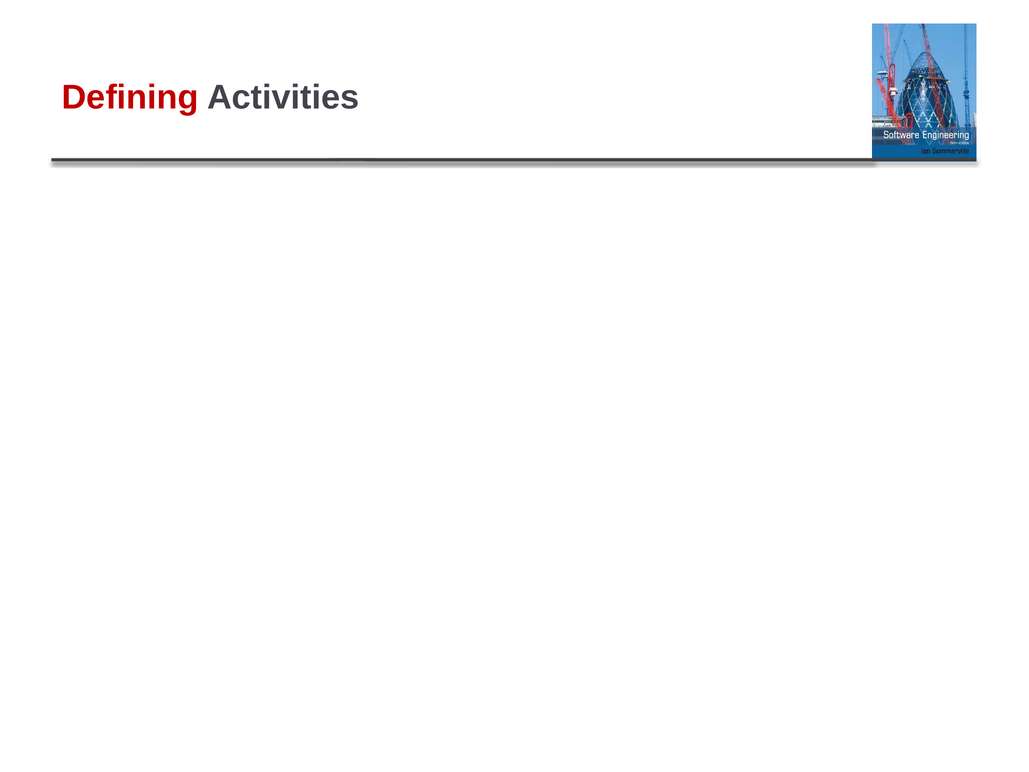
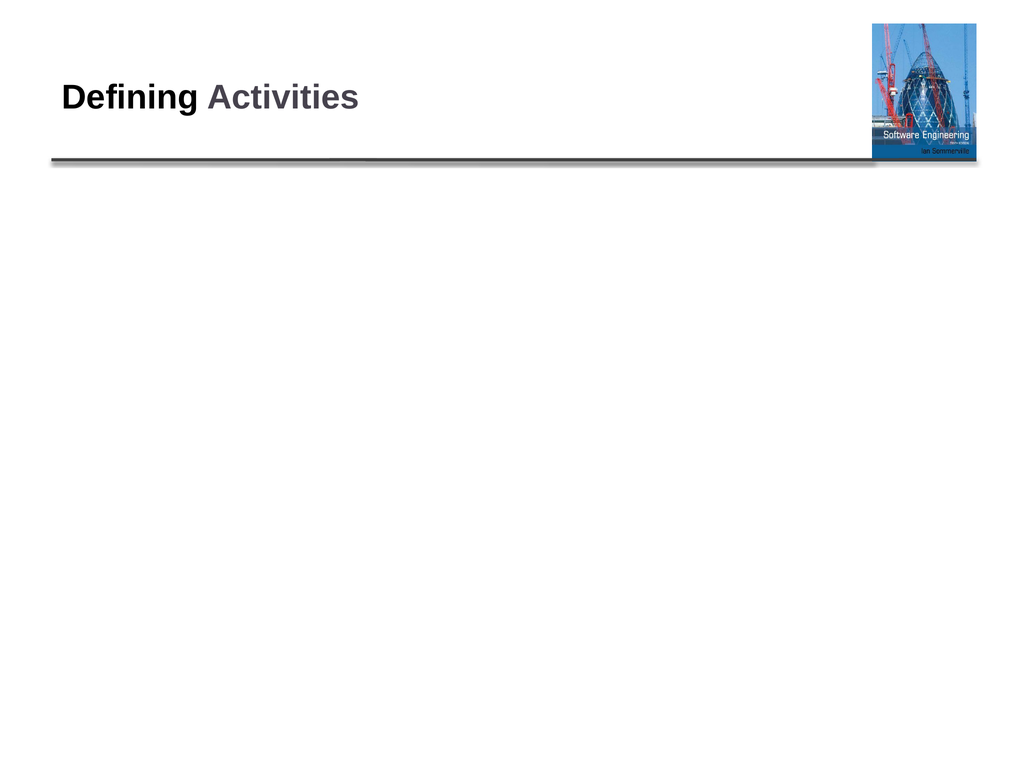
Defining colour: red -> black (130, 98)
